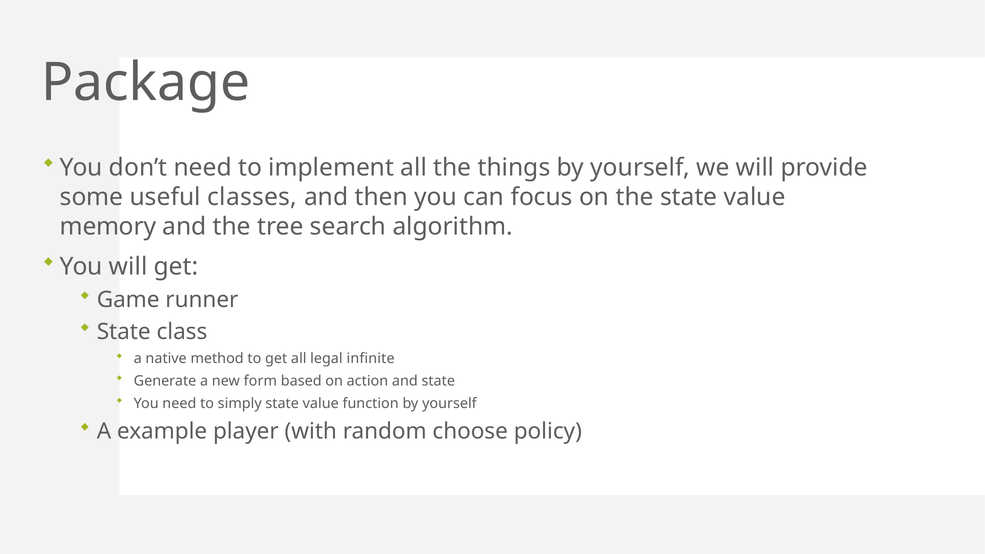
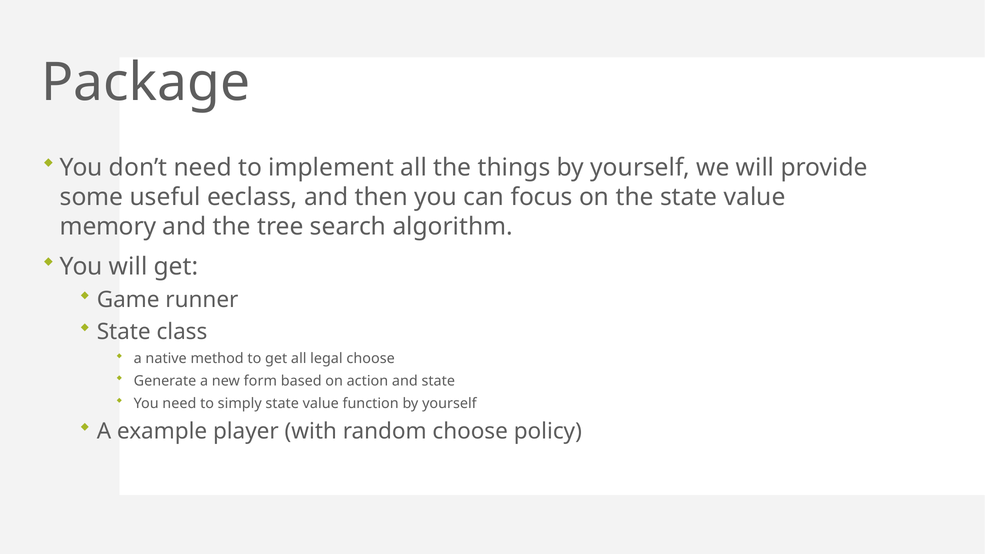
classes: classes -> eeclass (252, 197)
legal infinite: infinite -> choose (371, 359)
